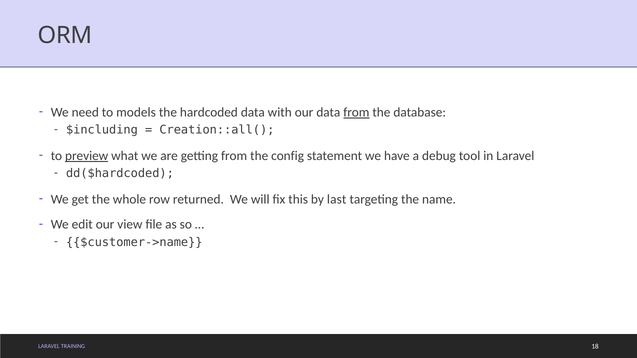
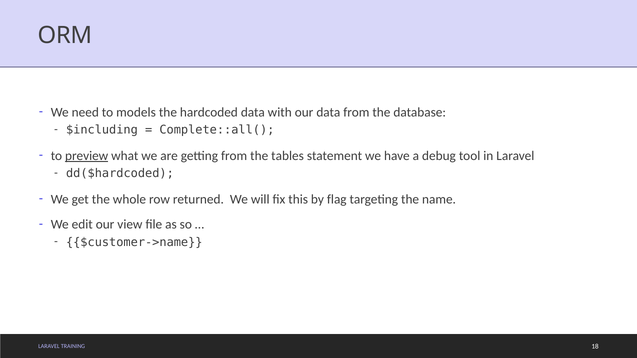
from underline: present -> none (356, 112)
Creation::all(: Creation::all( -> Complete::all( (217, 130)
config: config -> tables (288, 156)
last: last -> flag (337, 199)
